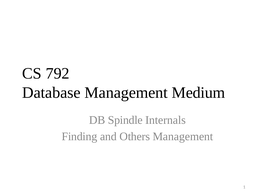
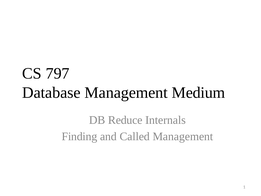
792: 792 -> 797 (58, 73)
Spindle: Spindle -> Reduce (125, 120)
Others: Others -> Called (135, 136)
